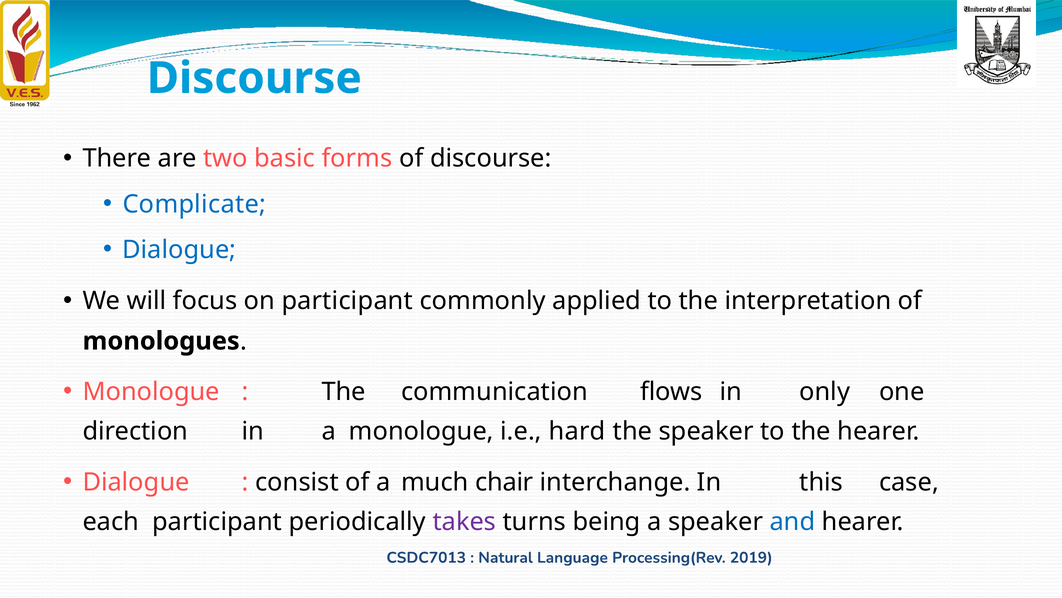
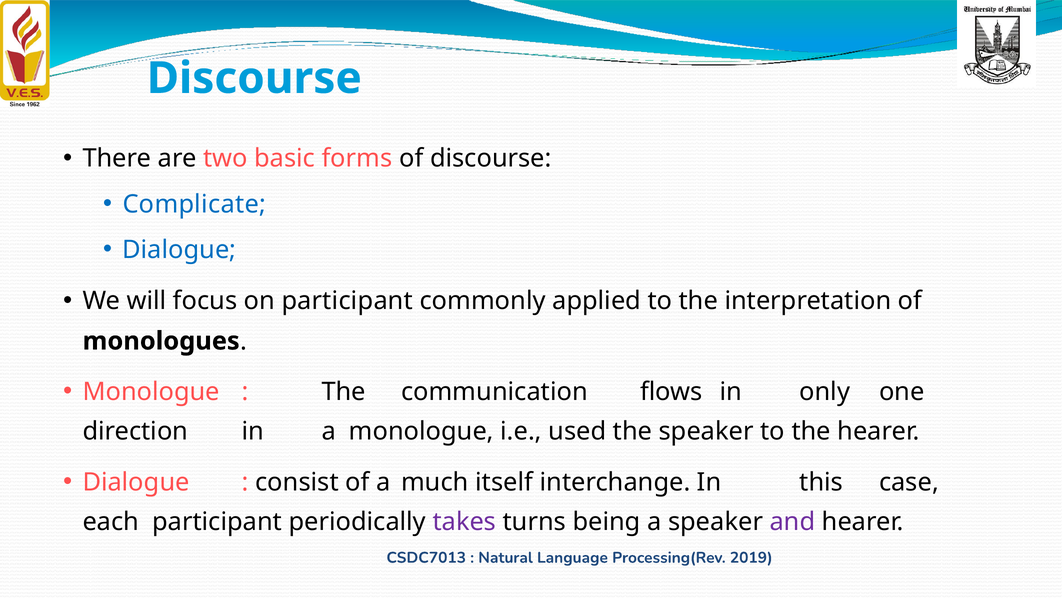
hard: hard -> used (577, 431)
chair: chair -> itself (504, 482)
and colour: blue -> purple (792, 521)
